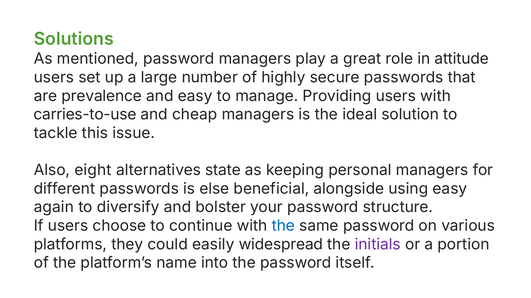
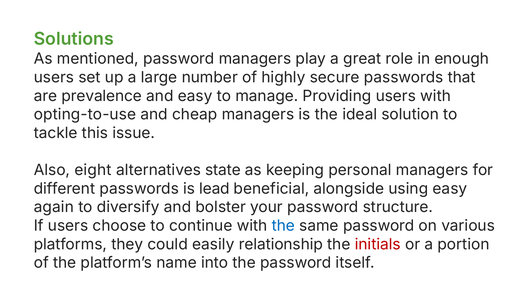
attitude: attitude -> enough (462, 59)
carries-to-use: carries-to-use -> opting-to-use (85, 115)
else: else -> lead (214, 189)
widespread: widespread -> relationship (281, 245)
initials colour: purple -> red (378, 245)
